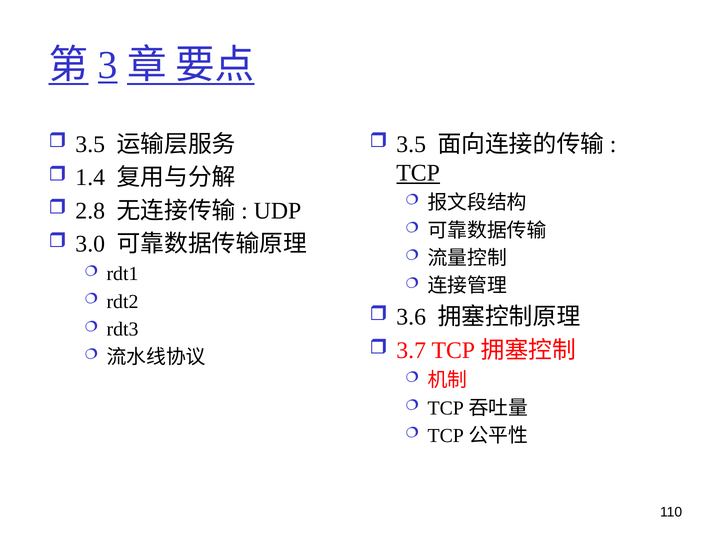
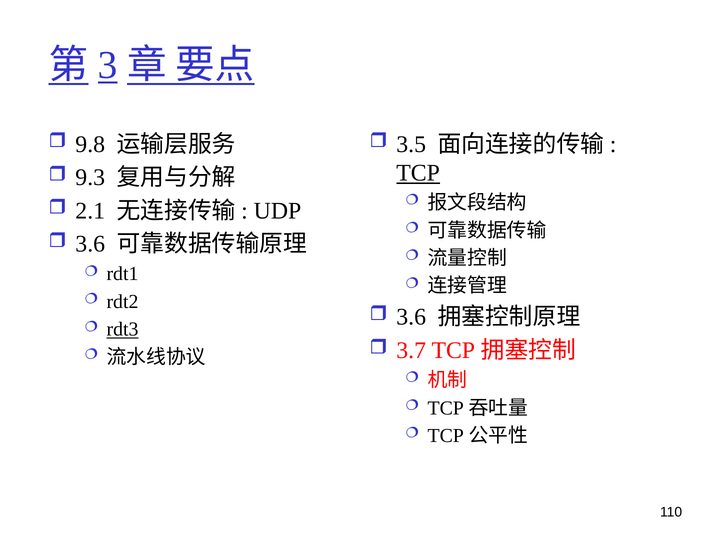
3.5: 3.5 -> 9.8 (90, 144)
1.4: 1.4 -> 9.3 (90, 177)
2.8: 2.8 -> 2.1 (90, 211)
3.0: 3.0 -> 3.6 (90, 244)
rdt3 underline: none -> present (122, 329)
